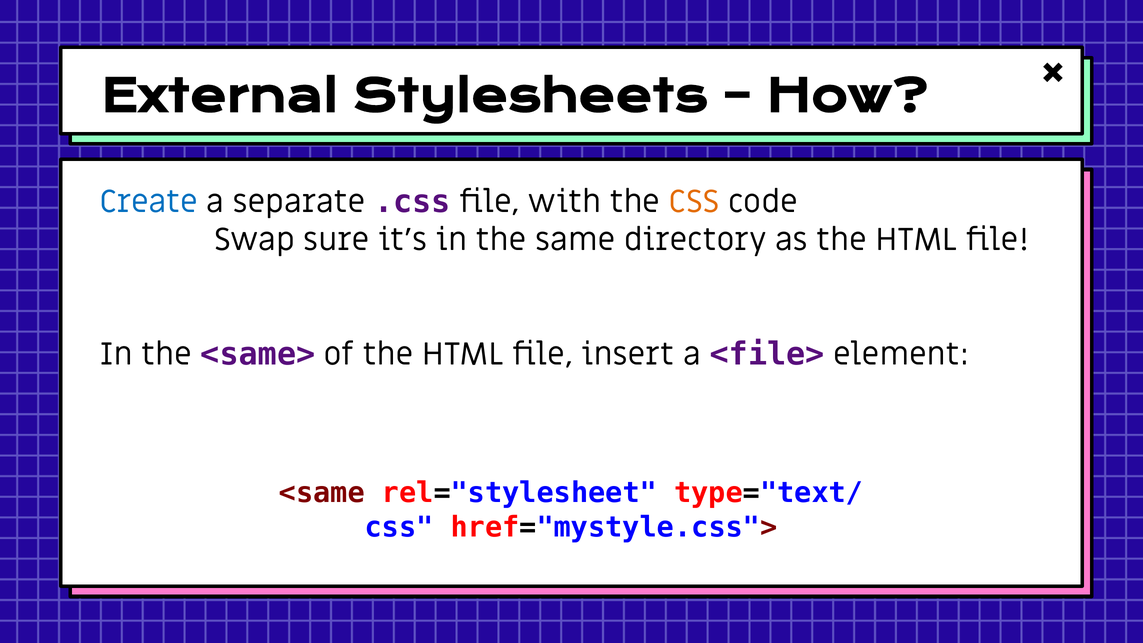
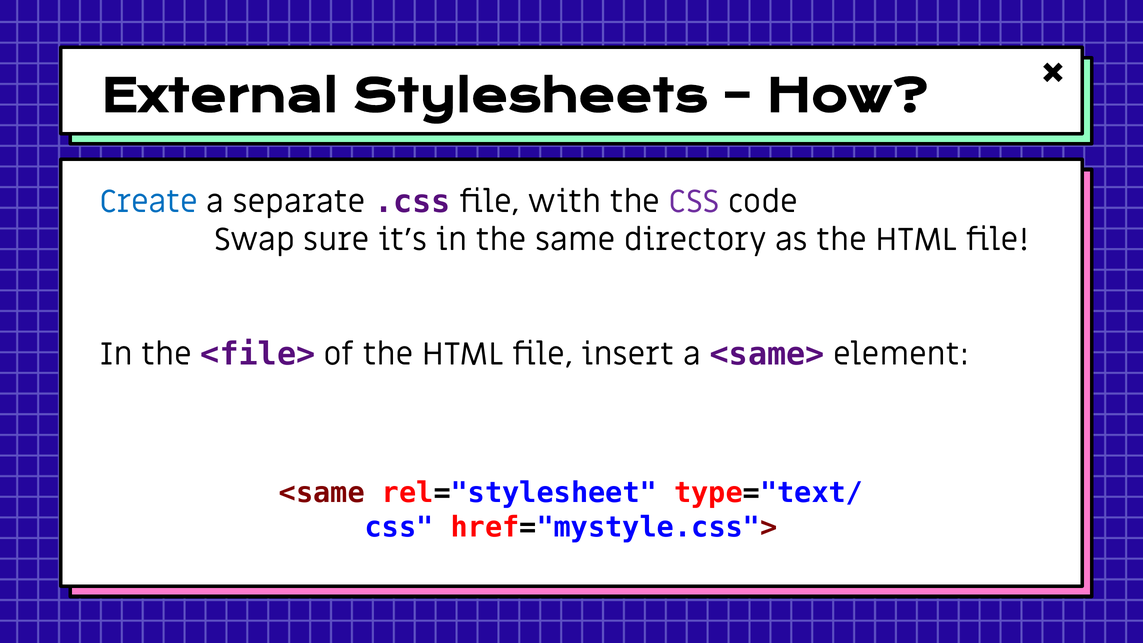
CSS colour: orange -> purple (694, 202)
<same>: <same> -> <file> (258, 354)
<file>: <file> -> <same> (767, 354)
